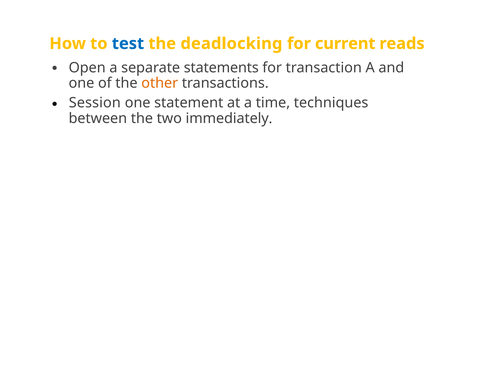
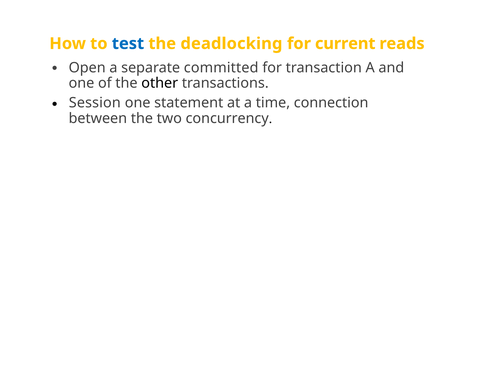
statements: statements -> committed (221, 68)
other colour: orange -> black (160, 83)
techniques: techniques -> connection (331, 103)
immediately: immediately -> concurrency (227, 118)
